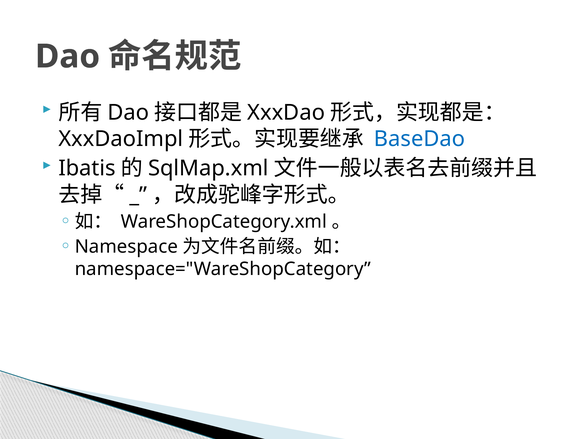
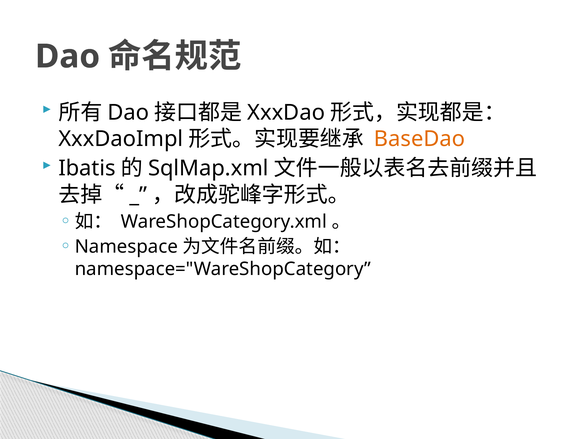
BaseDao colour: blue -> orange (420, 139)
